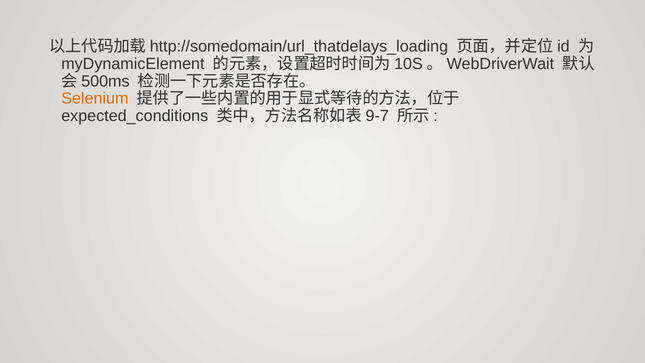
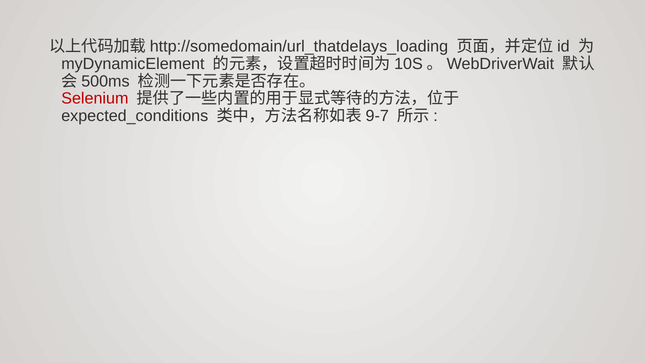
Selenium colour: orange -> red (95, 99)
